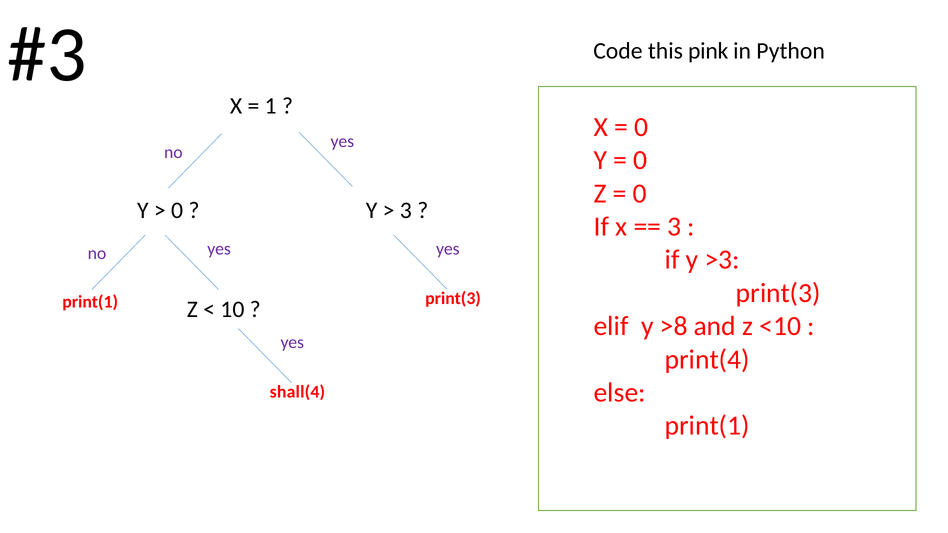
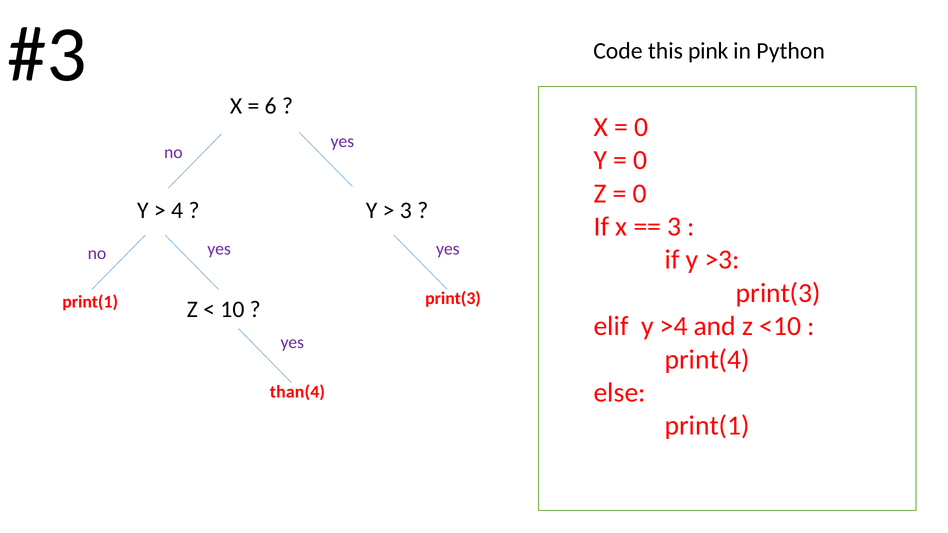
1: 1 -> 6 (271, 106)
0: 0 -> 4 (177, 211)
>8: >8 -> >4 (674, 326)
shall(4: shall(4 -> than(4 (297, 392)
